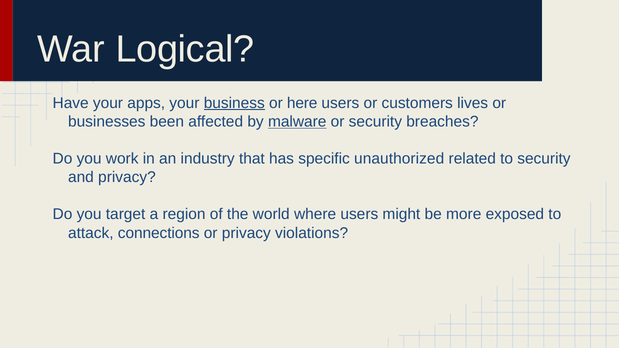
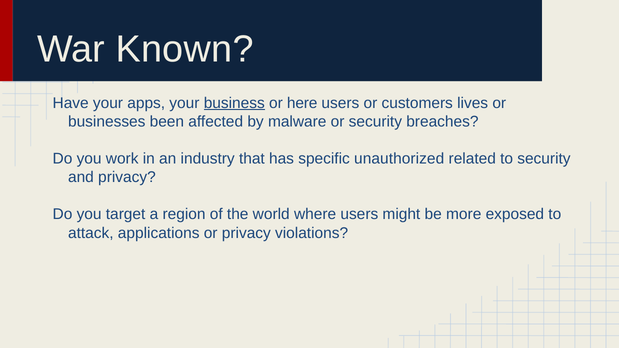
Logical: Logical -> Known (185, 49)
malware underline: present -> none (297, 122)
connections: connections -> applications (159, 233)
